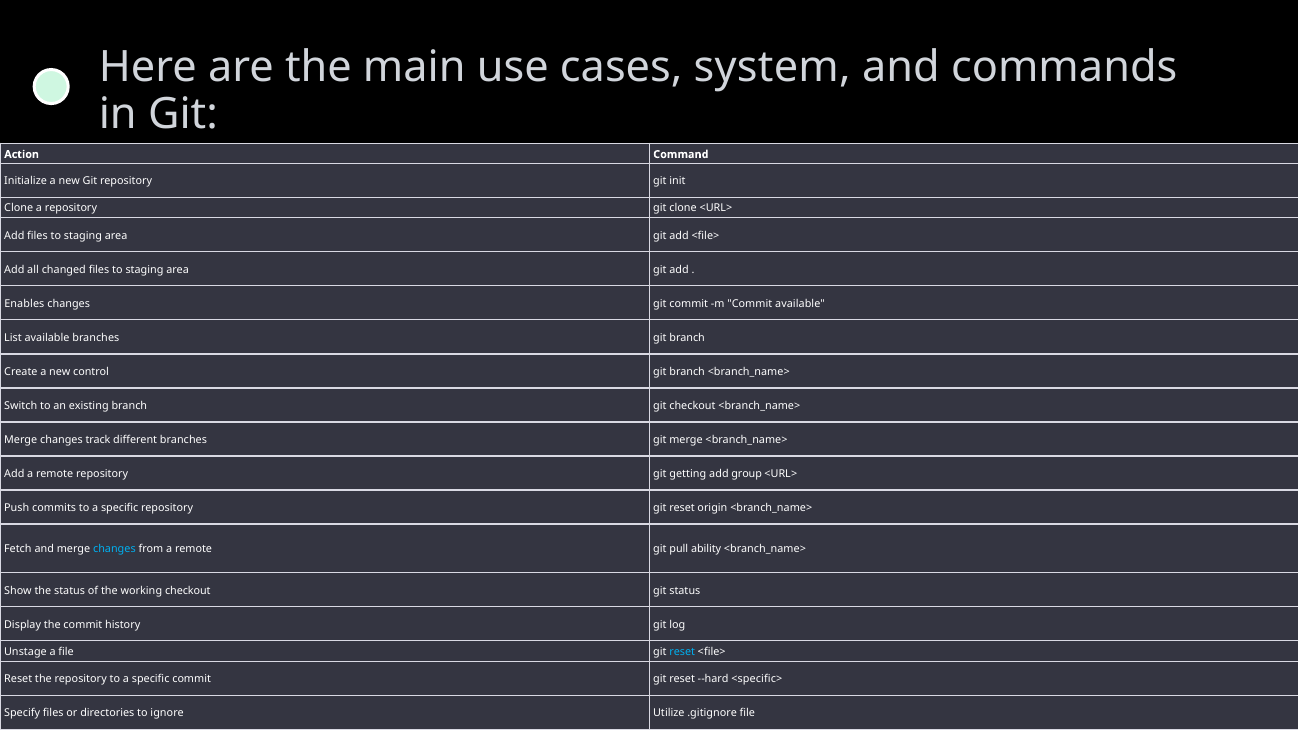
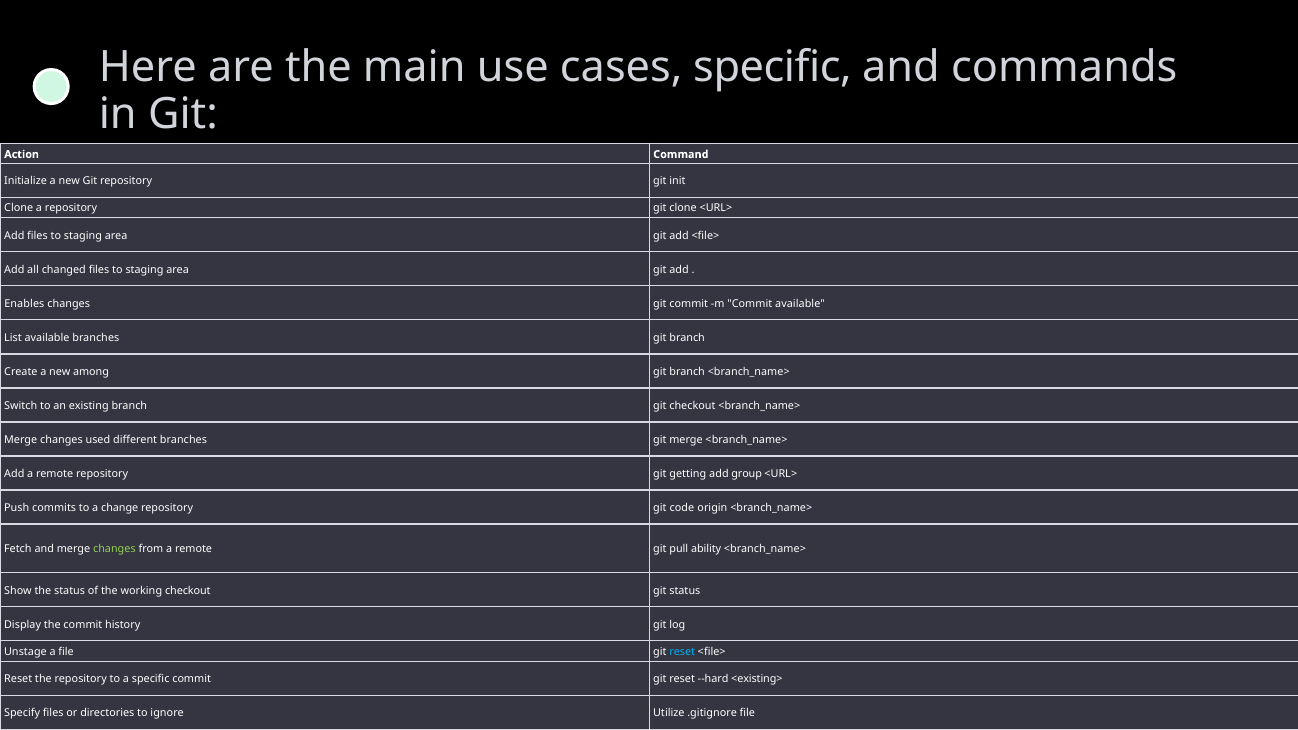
cases system: system -> specific (773, 67)
control: control -> among (91, 372)
track: track -> used (98, 440)
commits to a specific: specific -> change (120, 508)
repository git reset: reset -> code (682, 508)
changes colour: light blue -> light green (114, 549)
<specific>: <specific> -> <existing> (757, 679)
